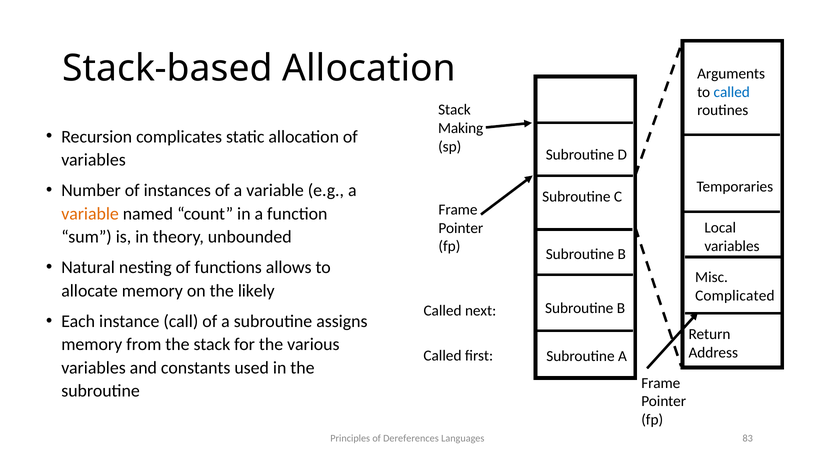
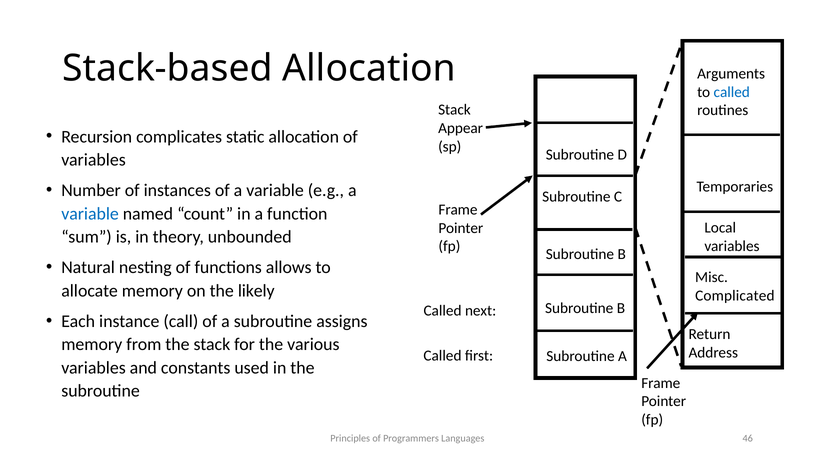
Making: Making -> Appear (461, 128)
variable colour: orange -> blue (90, 213)
Dereferences: Dereferences -> Programmers (411, 438)
83: 83 -> 46 (748, 438)
